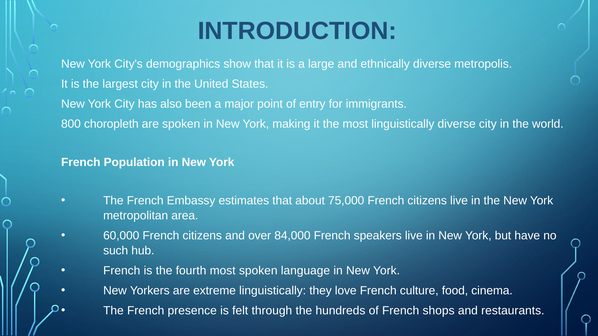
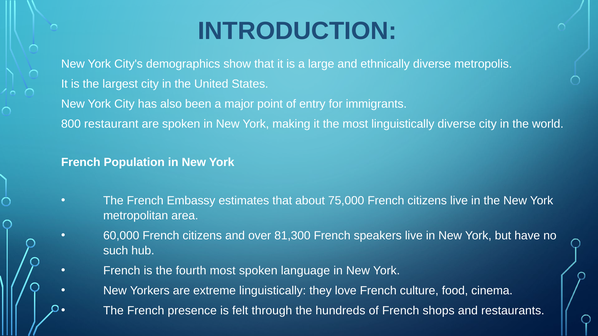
choropleth: choropleth -> restaurant (111, 124)
84,000: 84,000 -> 81,300 (292, 236)
